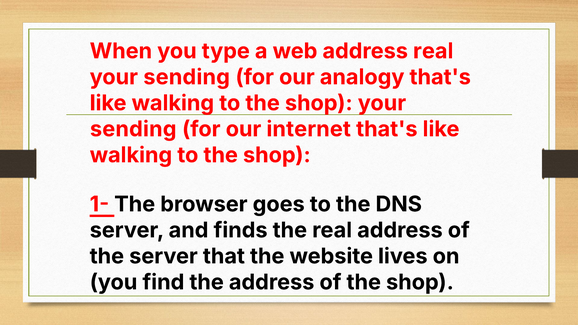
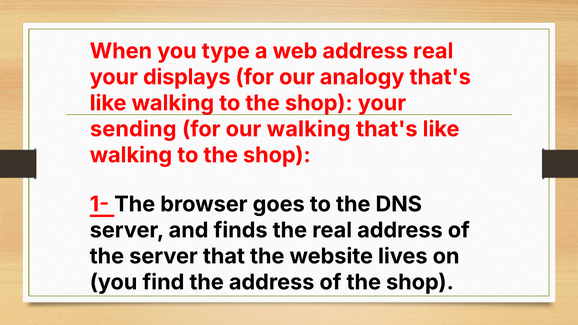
sending: sending -> displays (187, 77)
our internet: internet -> walking (309, 129)
